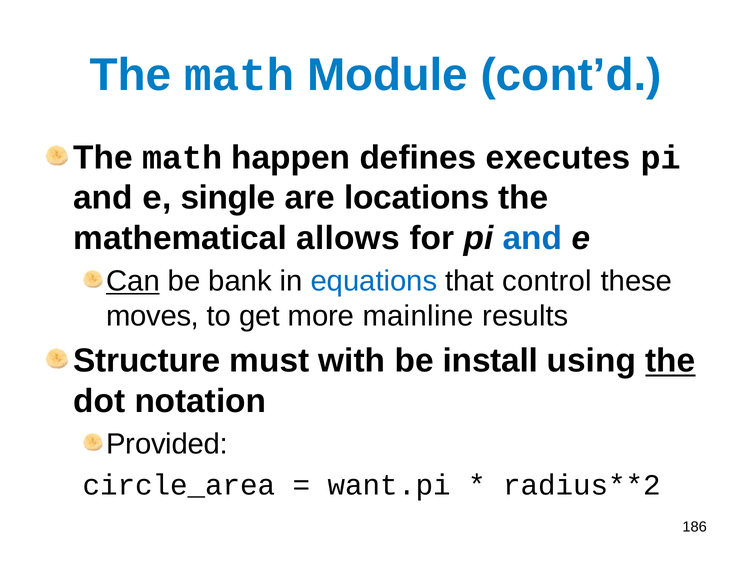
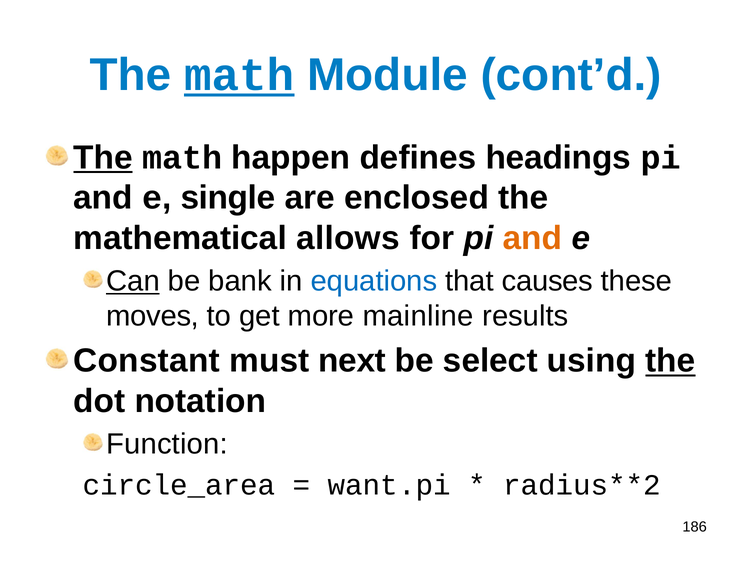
math underline: none -> present (239, 75)
The underline: none -> present (103, 158)
executes: executes -> headings (558, 158)
locations: locations -> enclosed (416, 198)
and colour: blue -> orange (532, 238)
control: control -> causes (547, 281)
Structure: Structure -> Constant (147, 361)
with: with -> next (352, 361)
install: install -> select (490, 361)
Provided: Provided -> Function (167, 444)
